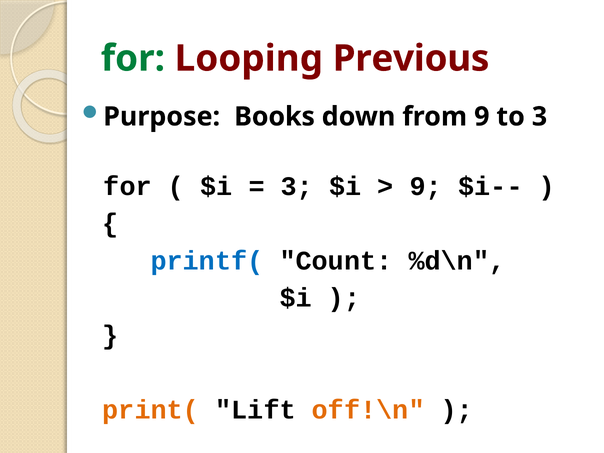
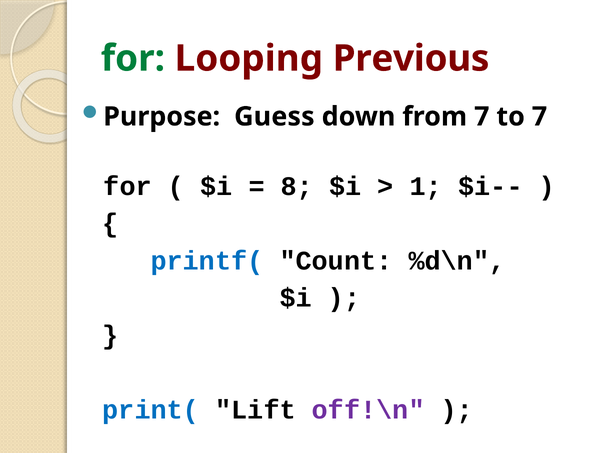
Books: Books -> Guess (274, 117)
from 9: 9 -> 7 (482, 117)
to 3: 3 -> 7 (540, 117)
3: 3 -> 8 (297, 186)
9: 9 -> 1 (426, 186)
print( colour: orange -> blue (151, 410)
off!\n colour: orange -> purple (368, 410)
